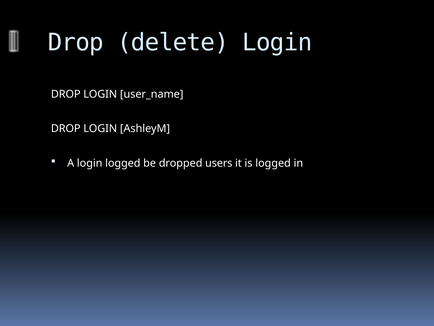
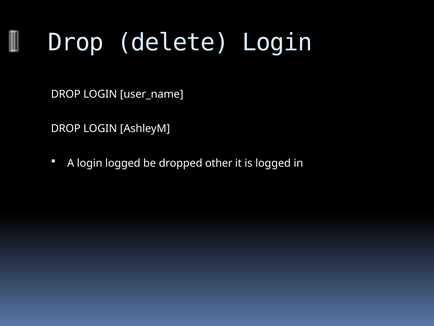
users: users -> other (219, 163)
